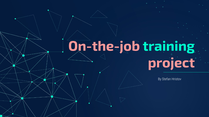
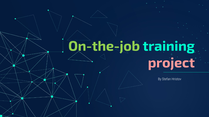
On-the-job colour: pink -> light green (104, 46)
